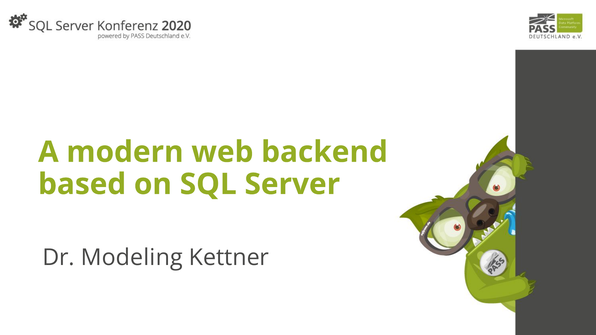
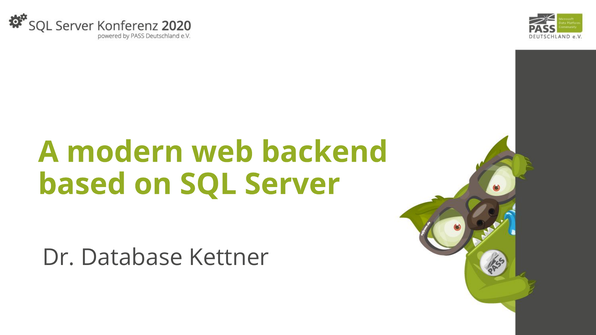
Modeling: Modeling -> Database (132, 258)
